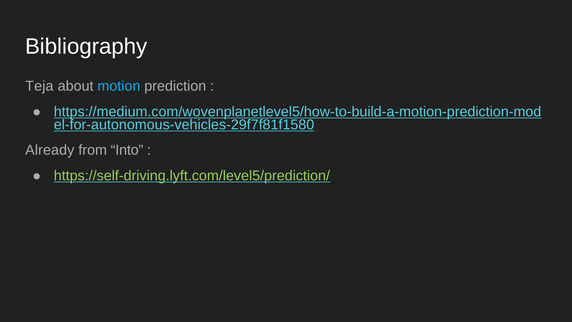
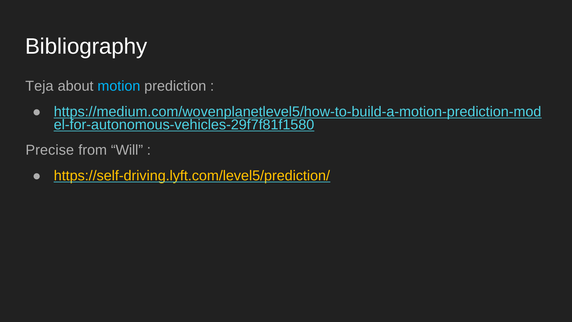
Already: Already -> Precise (50, 150)
Into: Into -> Will (127, 150)
https://self-driving.lyft.com/level5/prediction/ colour: light green -> yellow (192, 176)
